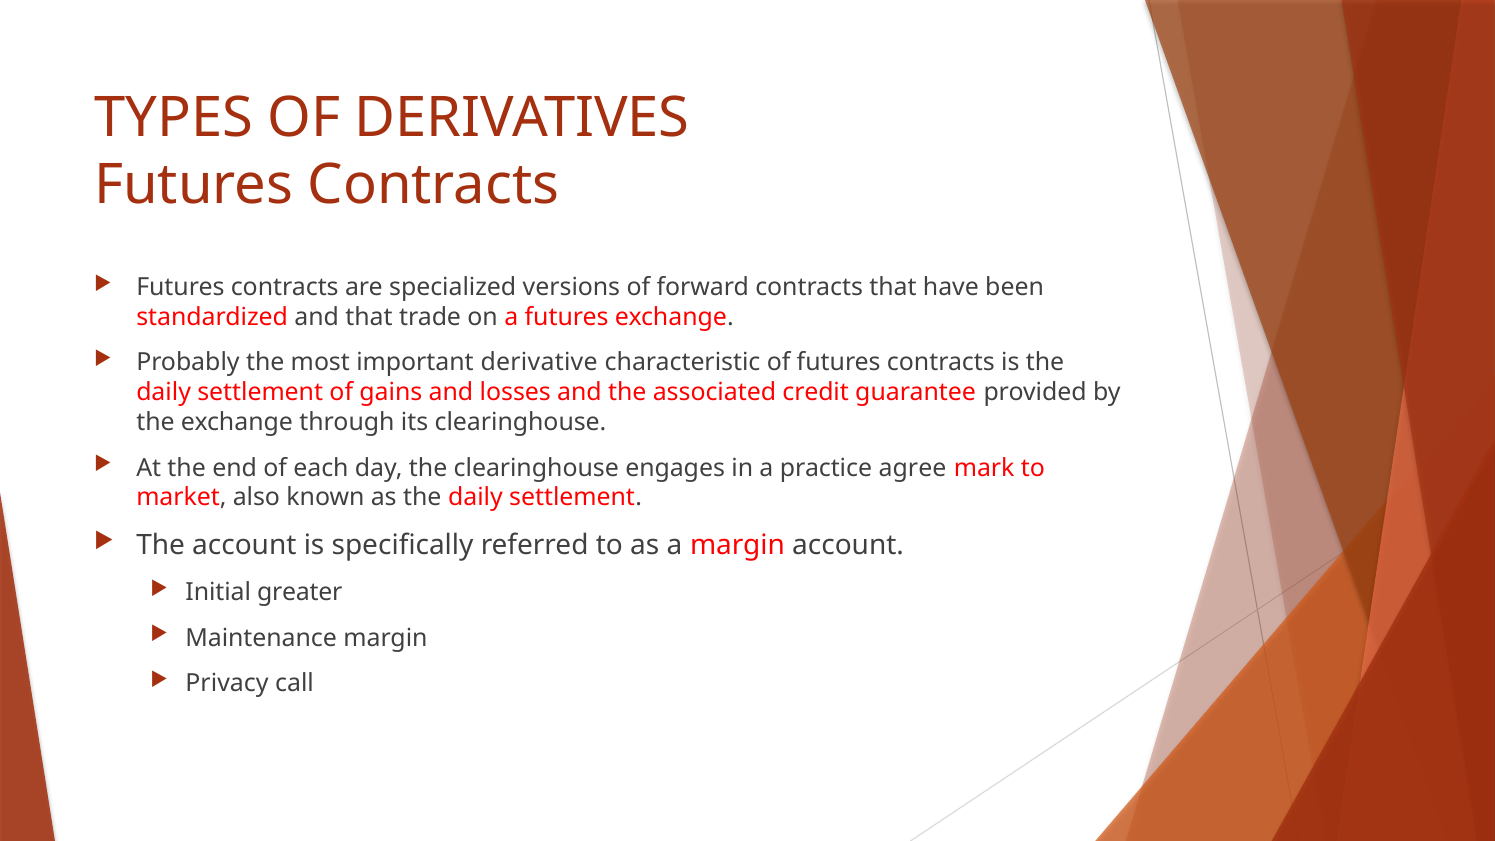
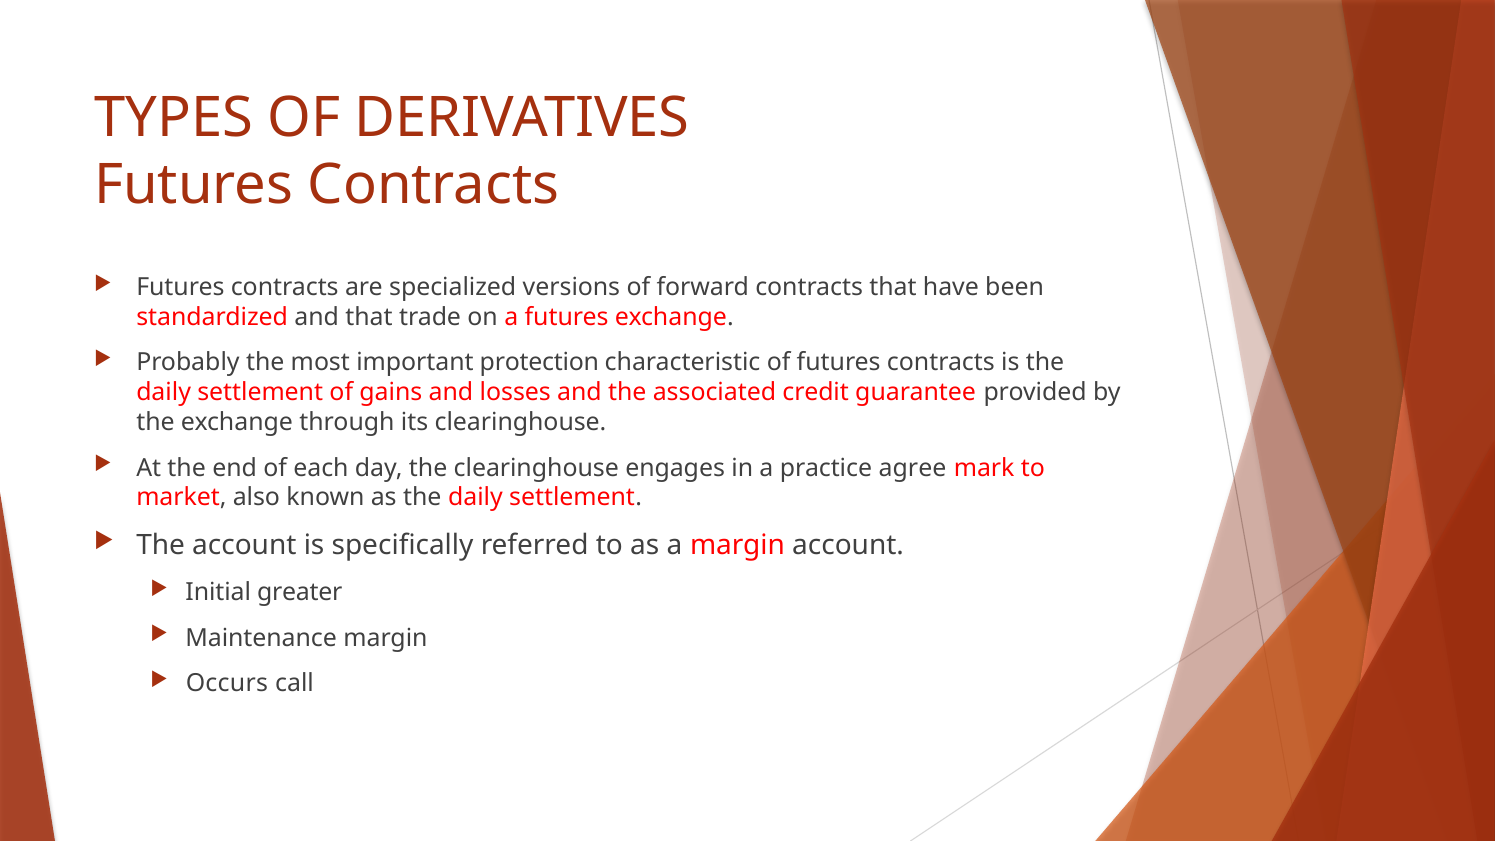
derivative: derivative -> protection (539, 363)
Privacy: Privacy -> Occurs (227, 683)
